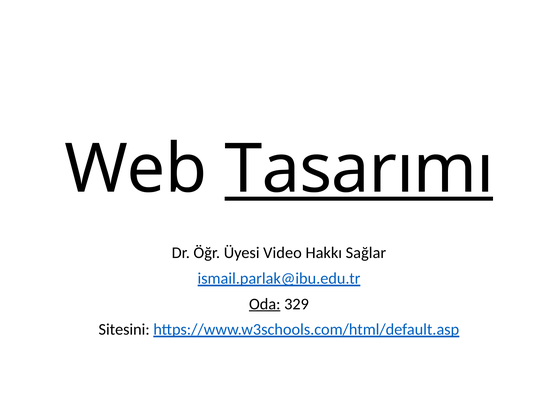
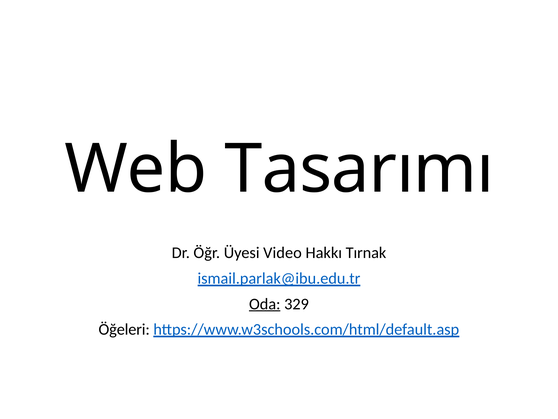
Tasarımı underline: present -> none (359, 169)
Sağlar: Sağlar -> Tırnak (366, 253)
Sitesini: Sitesini -> Öğeleri (124, 329)
